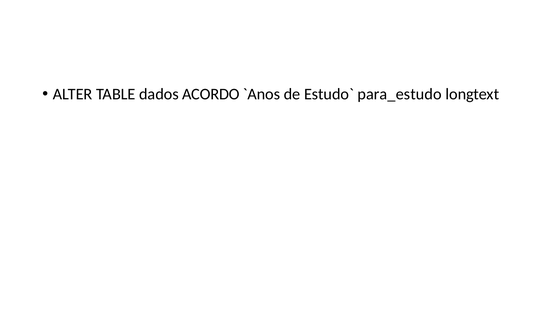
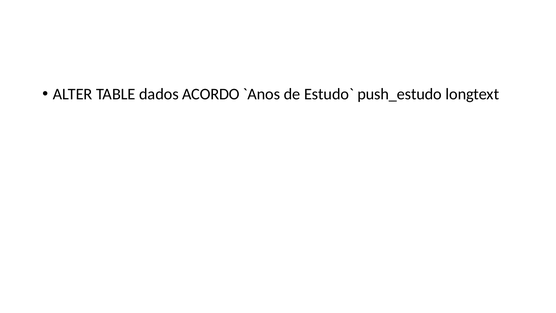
para_estudo: para_estudo -> push_estudo (400, 94)
